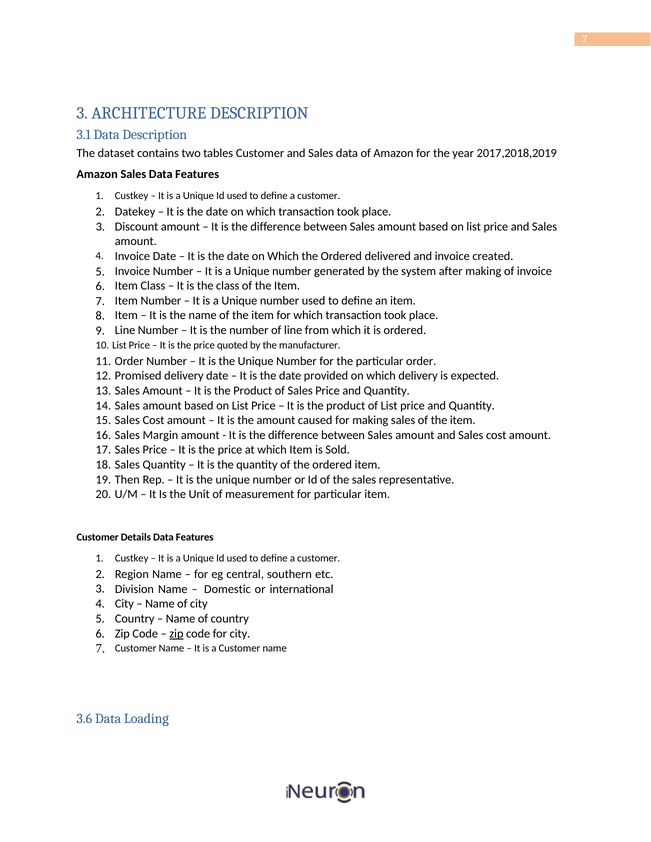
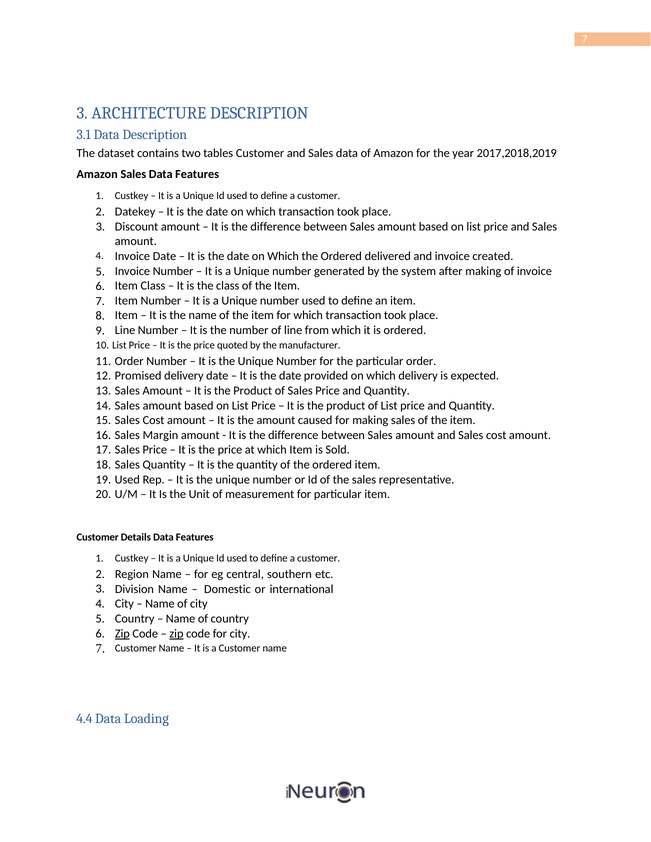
19 Then: Then -> Used (127, 480)
Zip underline: none -> present (122, 634)
3.6: 3.6 -> 4.4 (84, 719)
